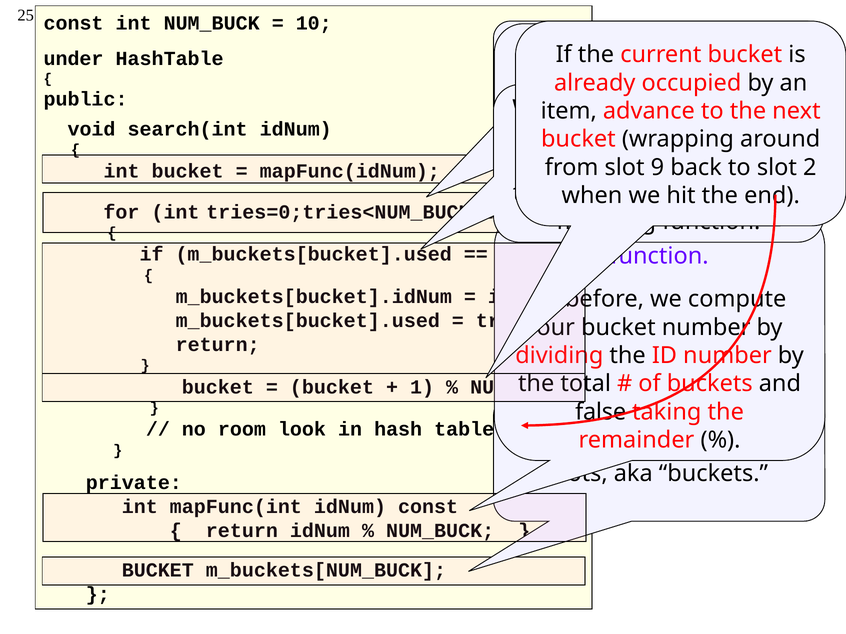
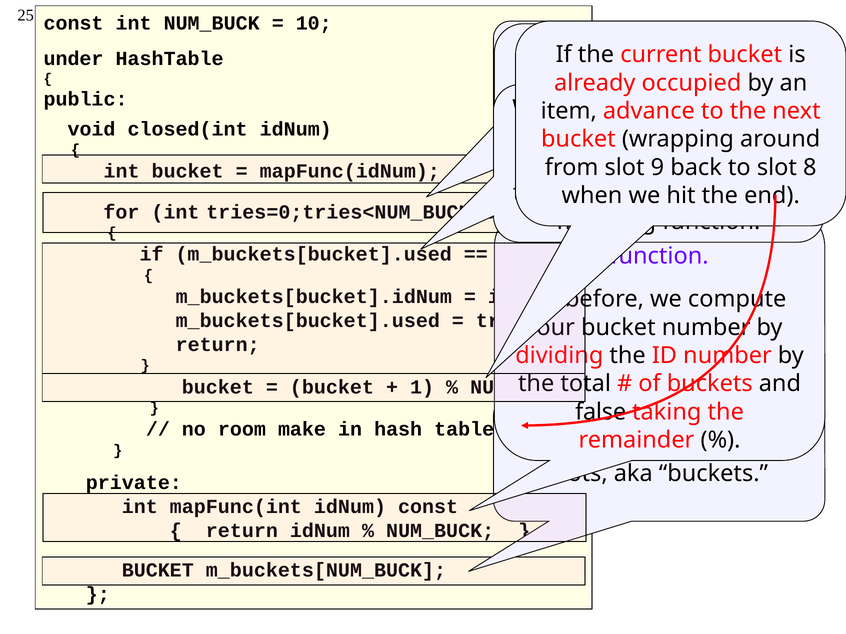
search(int: search(int -> closed(int (188, 129)
2: 2 -> 8 (810, 168)
look: look -> make (302, 430)
